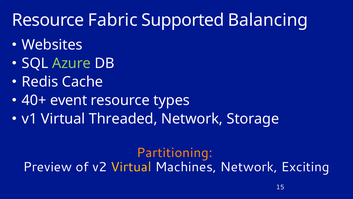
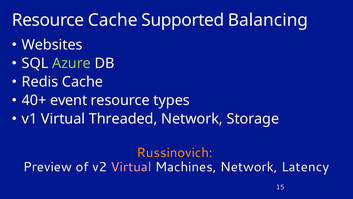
Resource Fabric: Fabric -> Cache (113, 20)
Partitioning: Partitioning -> Russinovich (175, 152)
Virtual colour: yellow -> pink (131, 167)
Exciting: Exciting -> Latency (305, 167)
